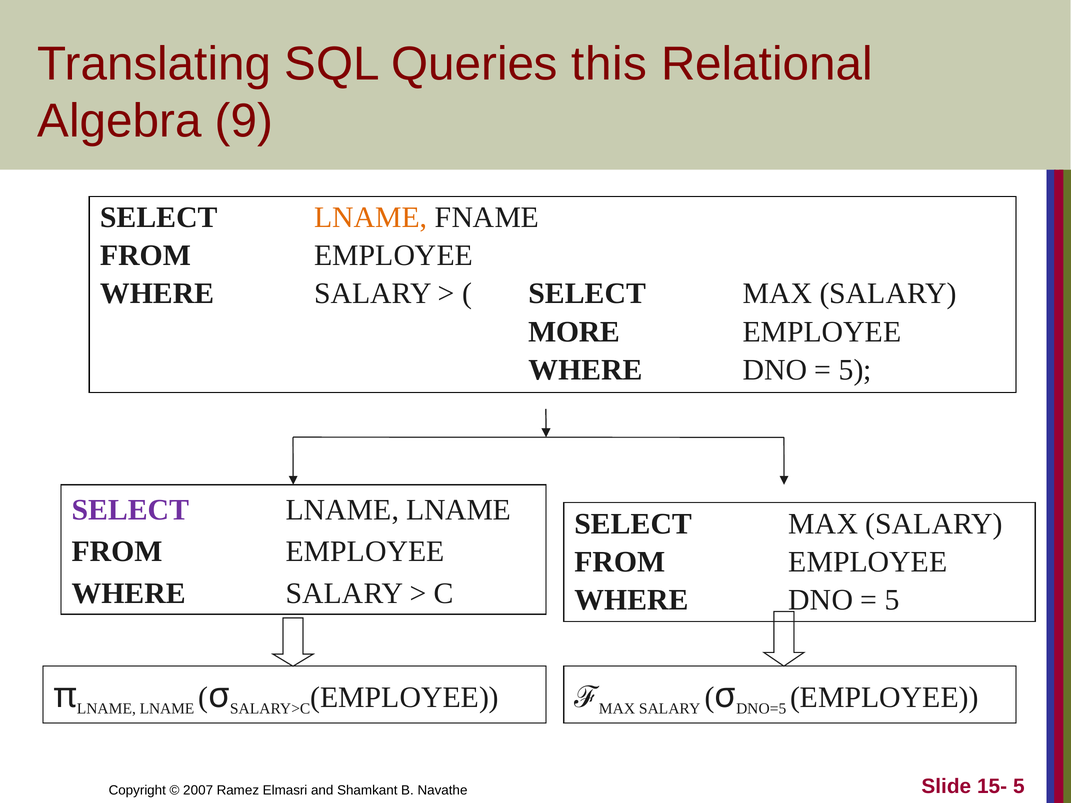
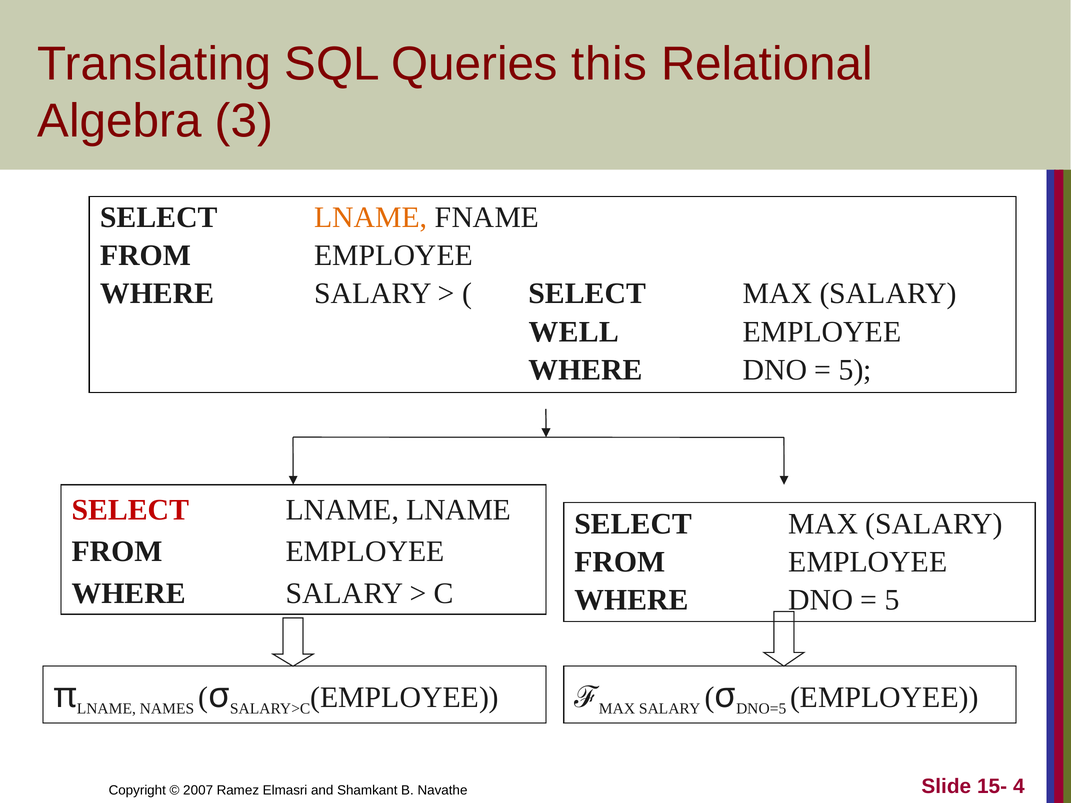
9: 9 -> 3 (244, 121)
MORE: MORE -> WELL (574, 332)
SELECT colour: purple -> red (130, 510)
LNAME: LNAME -> NAMES (167, 709)
15- 5: 5 -> 4 (1019, 787)
